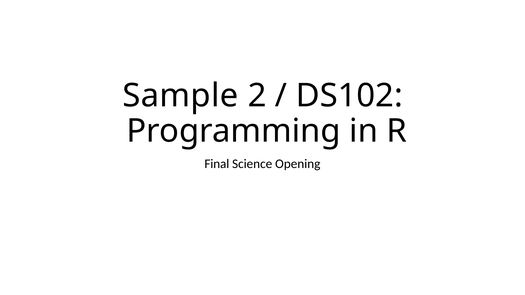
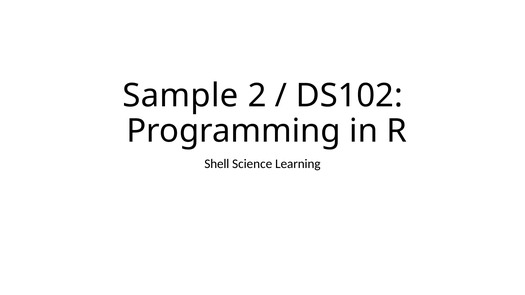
Final: Final -> Shell (217, 164)
Opening: Opening -> Learning (298, 164)
